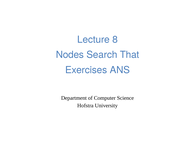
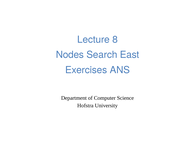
That: That -> East (130, 55)
